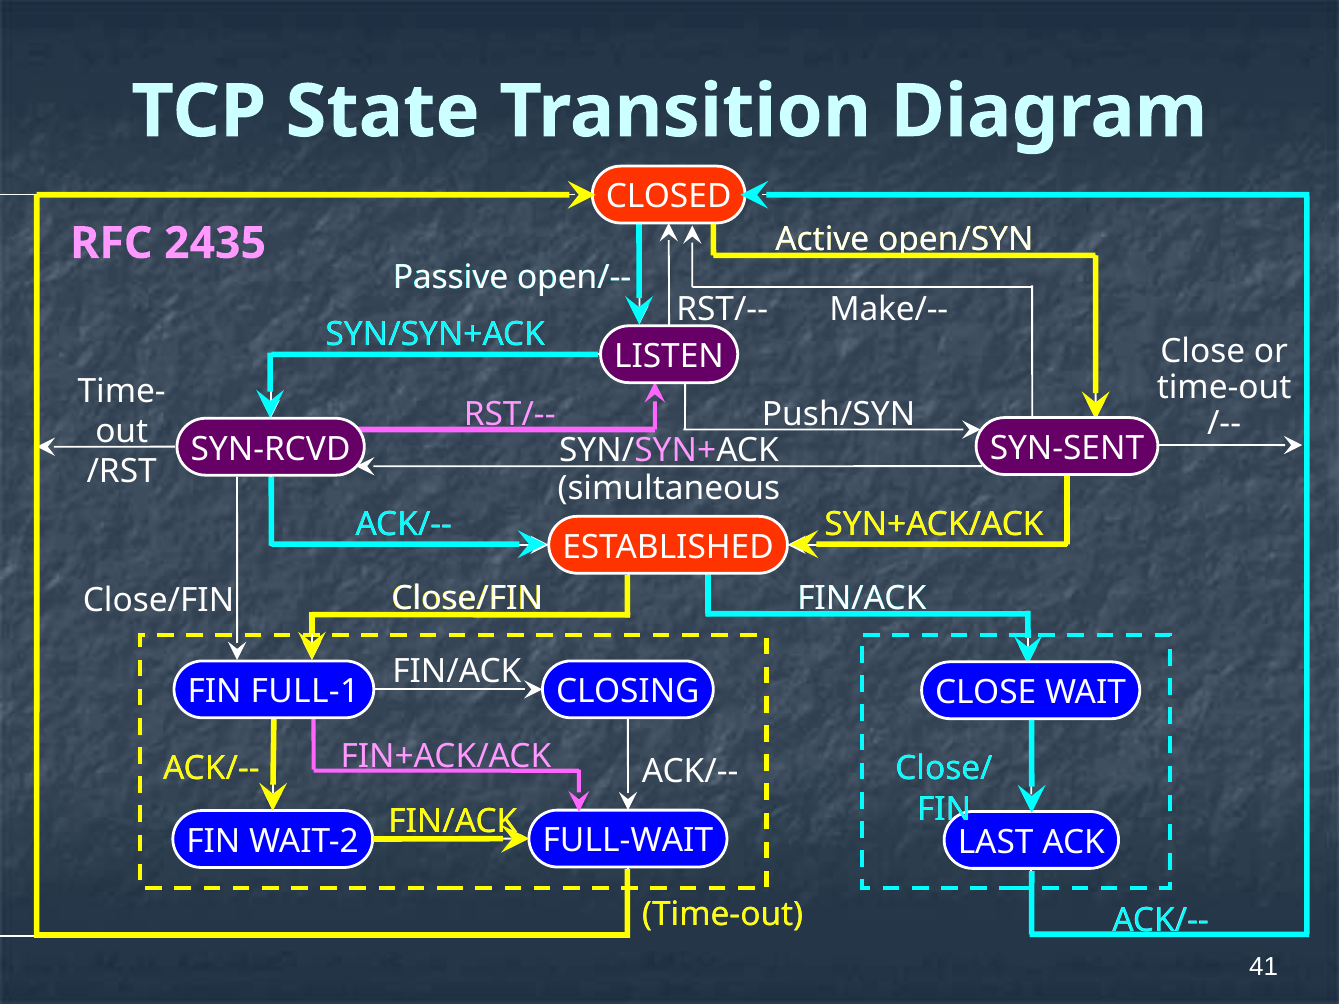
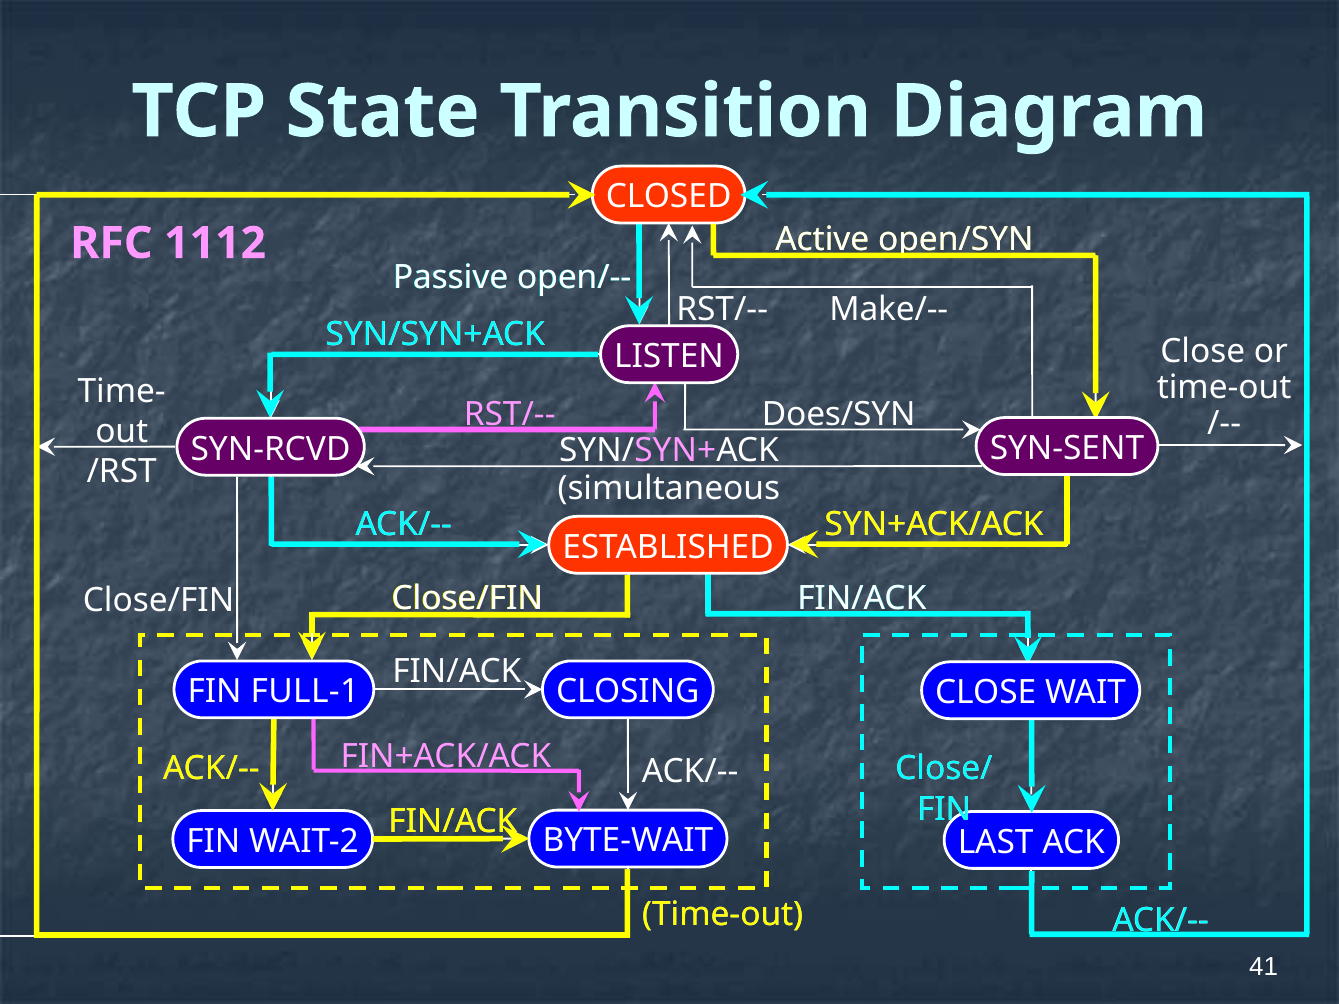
2435: 2435 -> 1112 (215, 243)
Push/SYN: Push/SYN -> Does/SYN (839, 415)
FULL-WAIT: FULL-WAIT -> BYTE-WAIT (628, 841)
